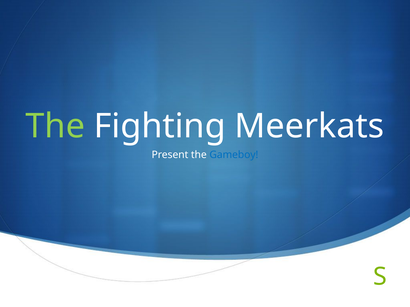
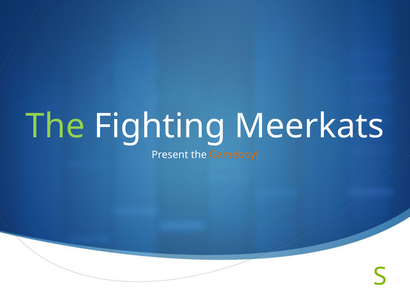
Gameboy colour: blue -> orange (234, 155)
